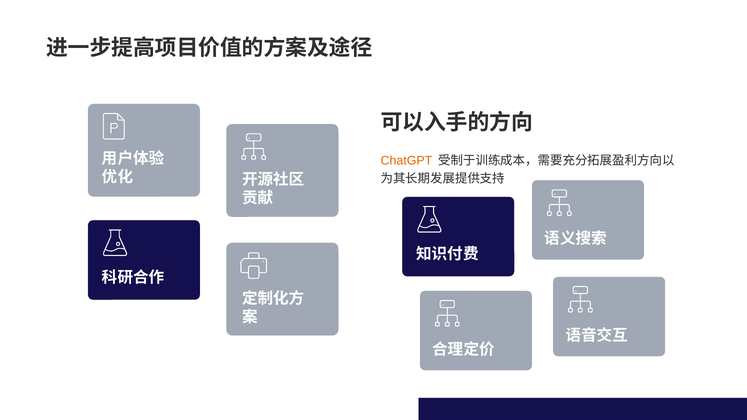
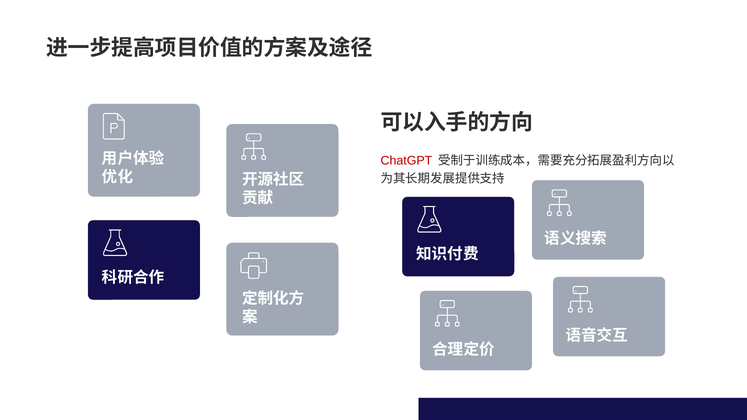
ChatGPT colour: orange -> red (406, 161)
